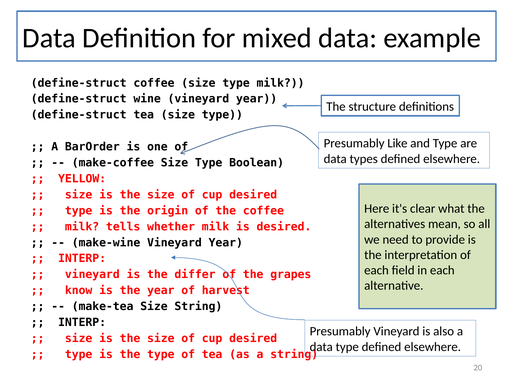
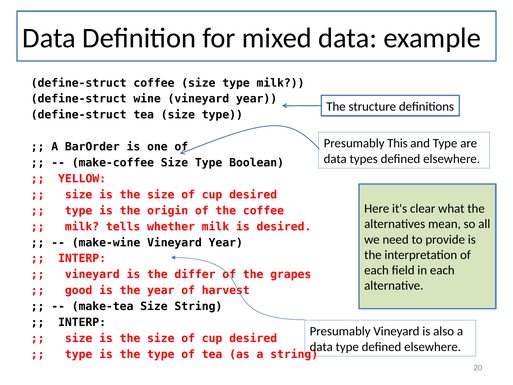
Like: Like -> This (397, 143)
know: know -> good (79, 290)
